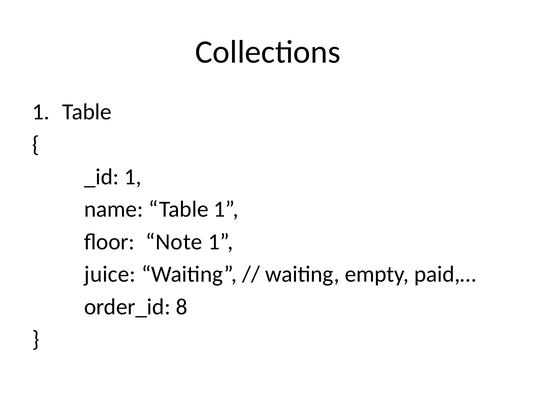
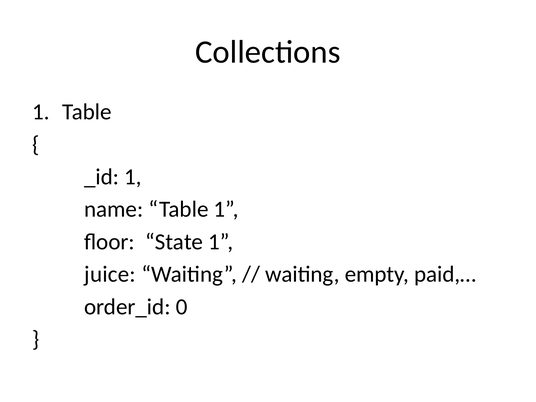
Note: Note -> State (174, 242)
8: 8 -> 0 (182, 307)
